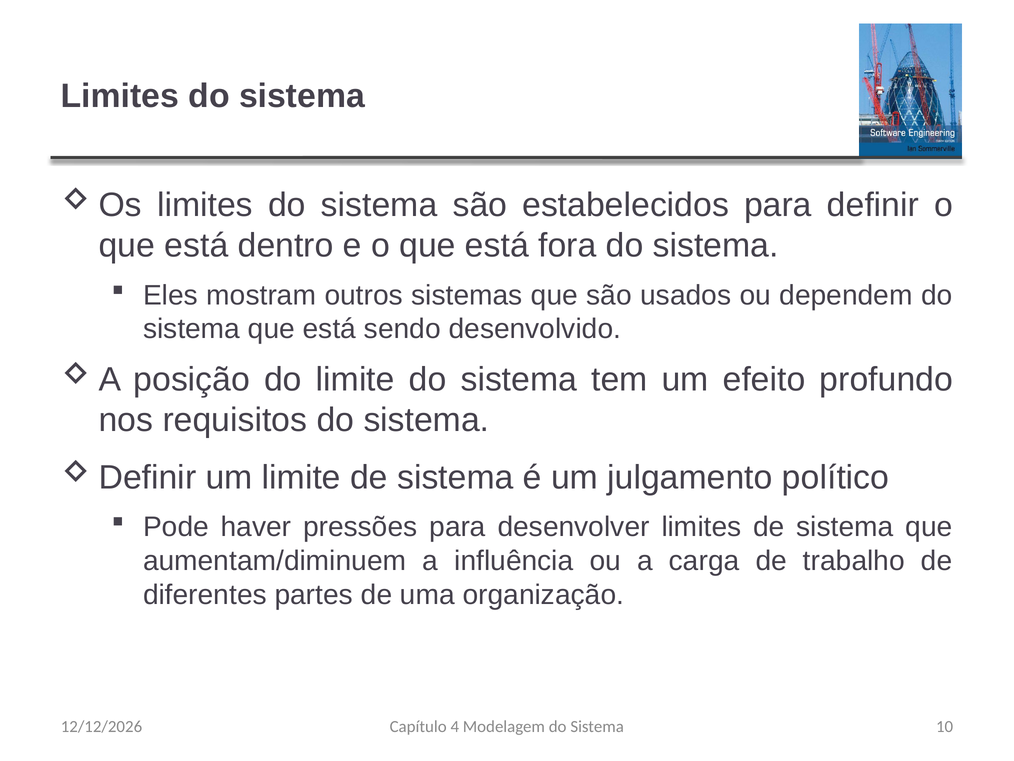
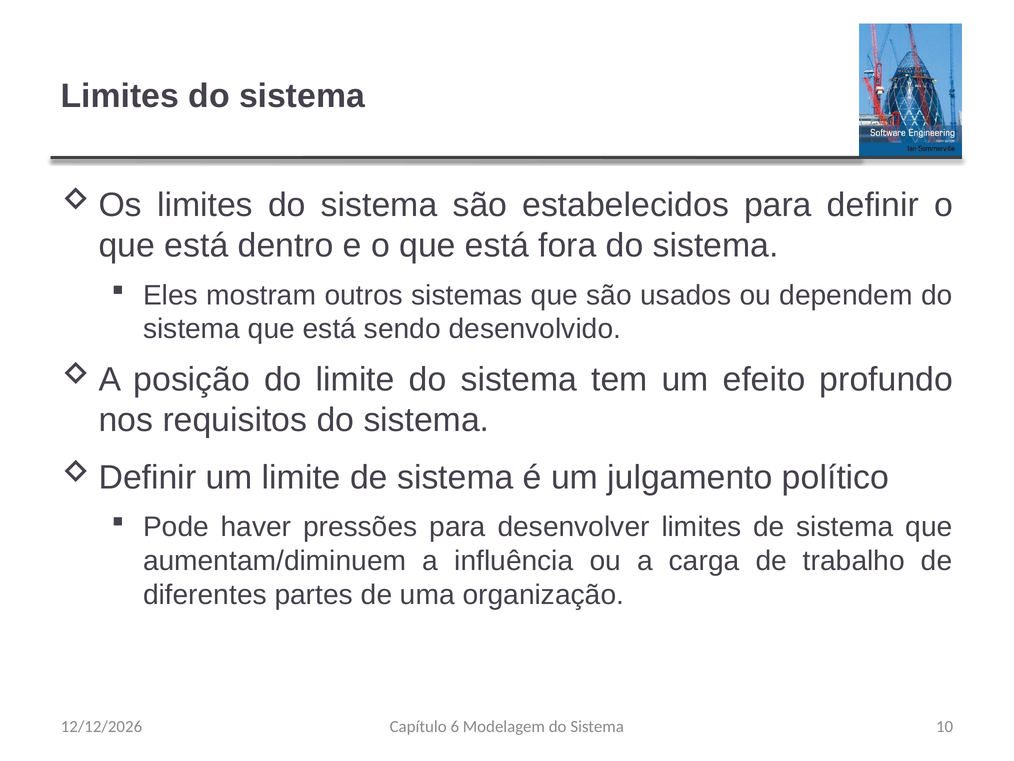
4: 4 -> 6 (455, 726)
